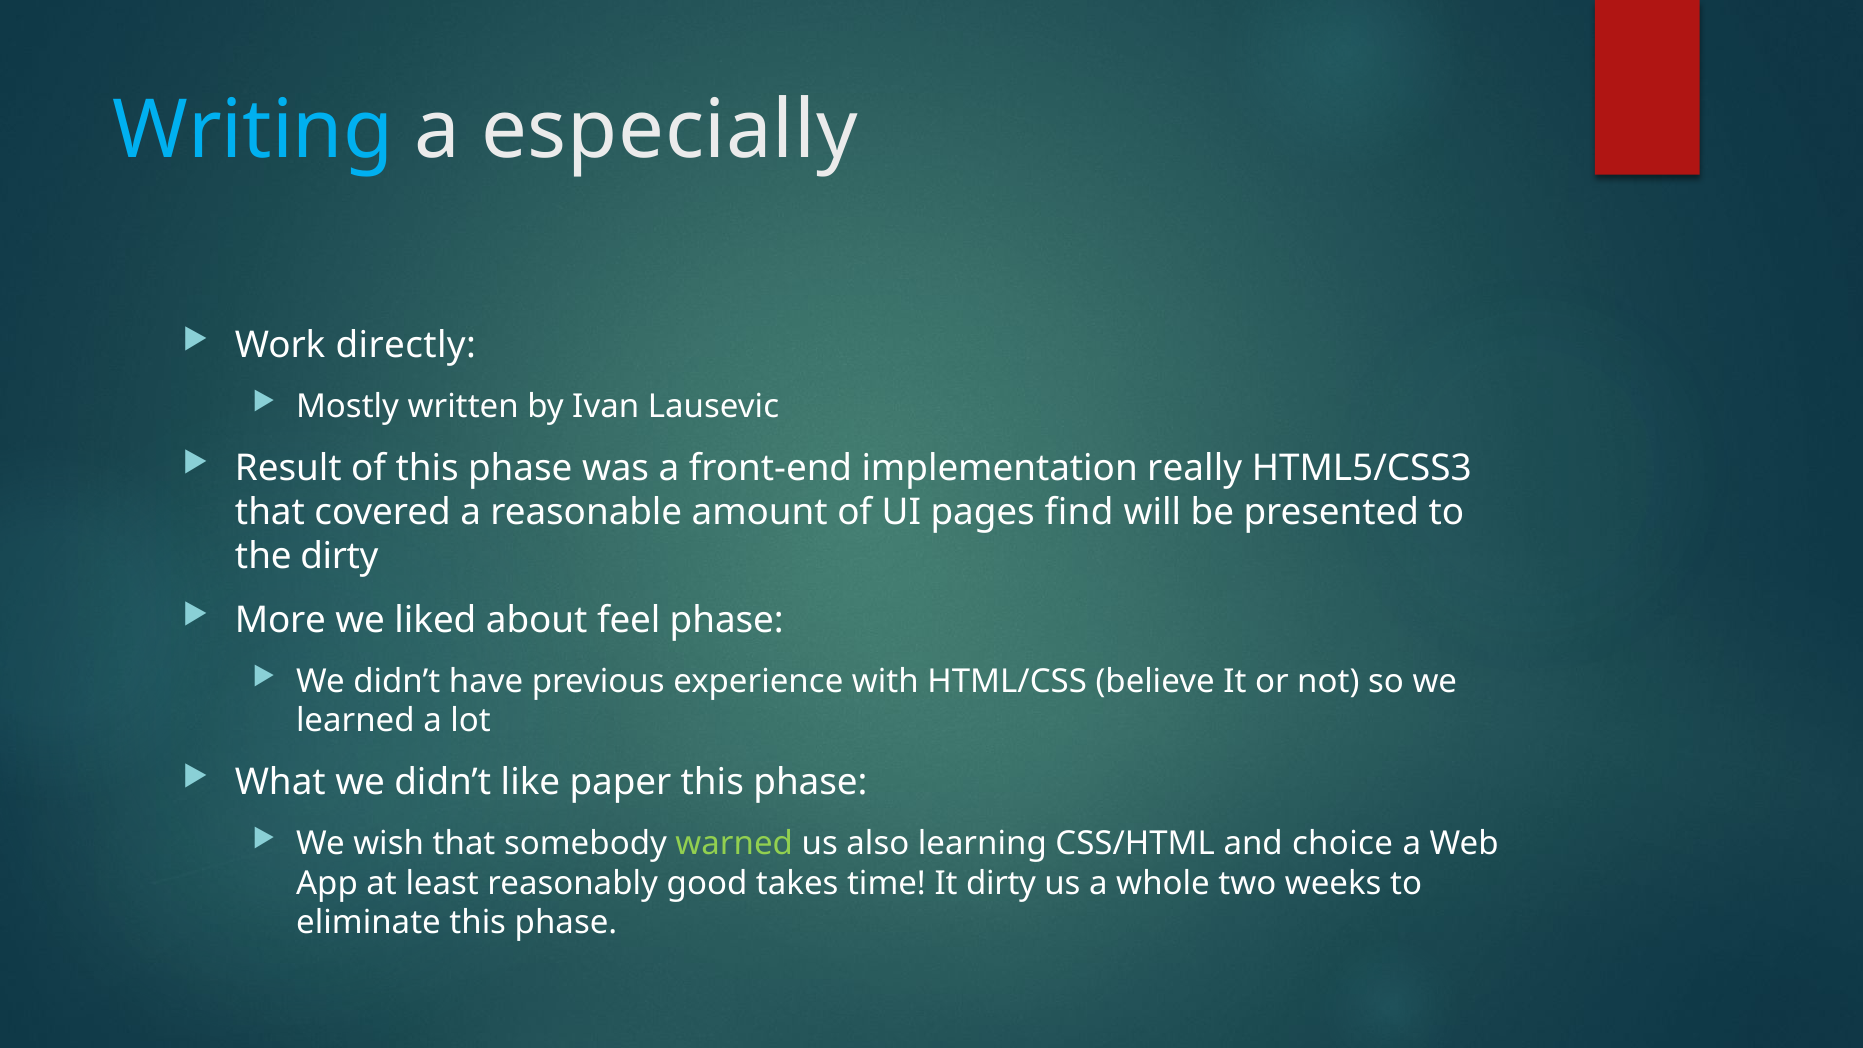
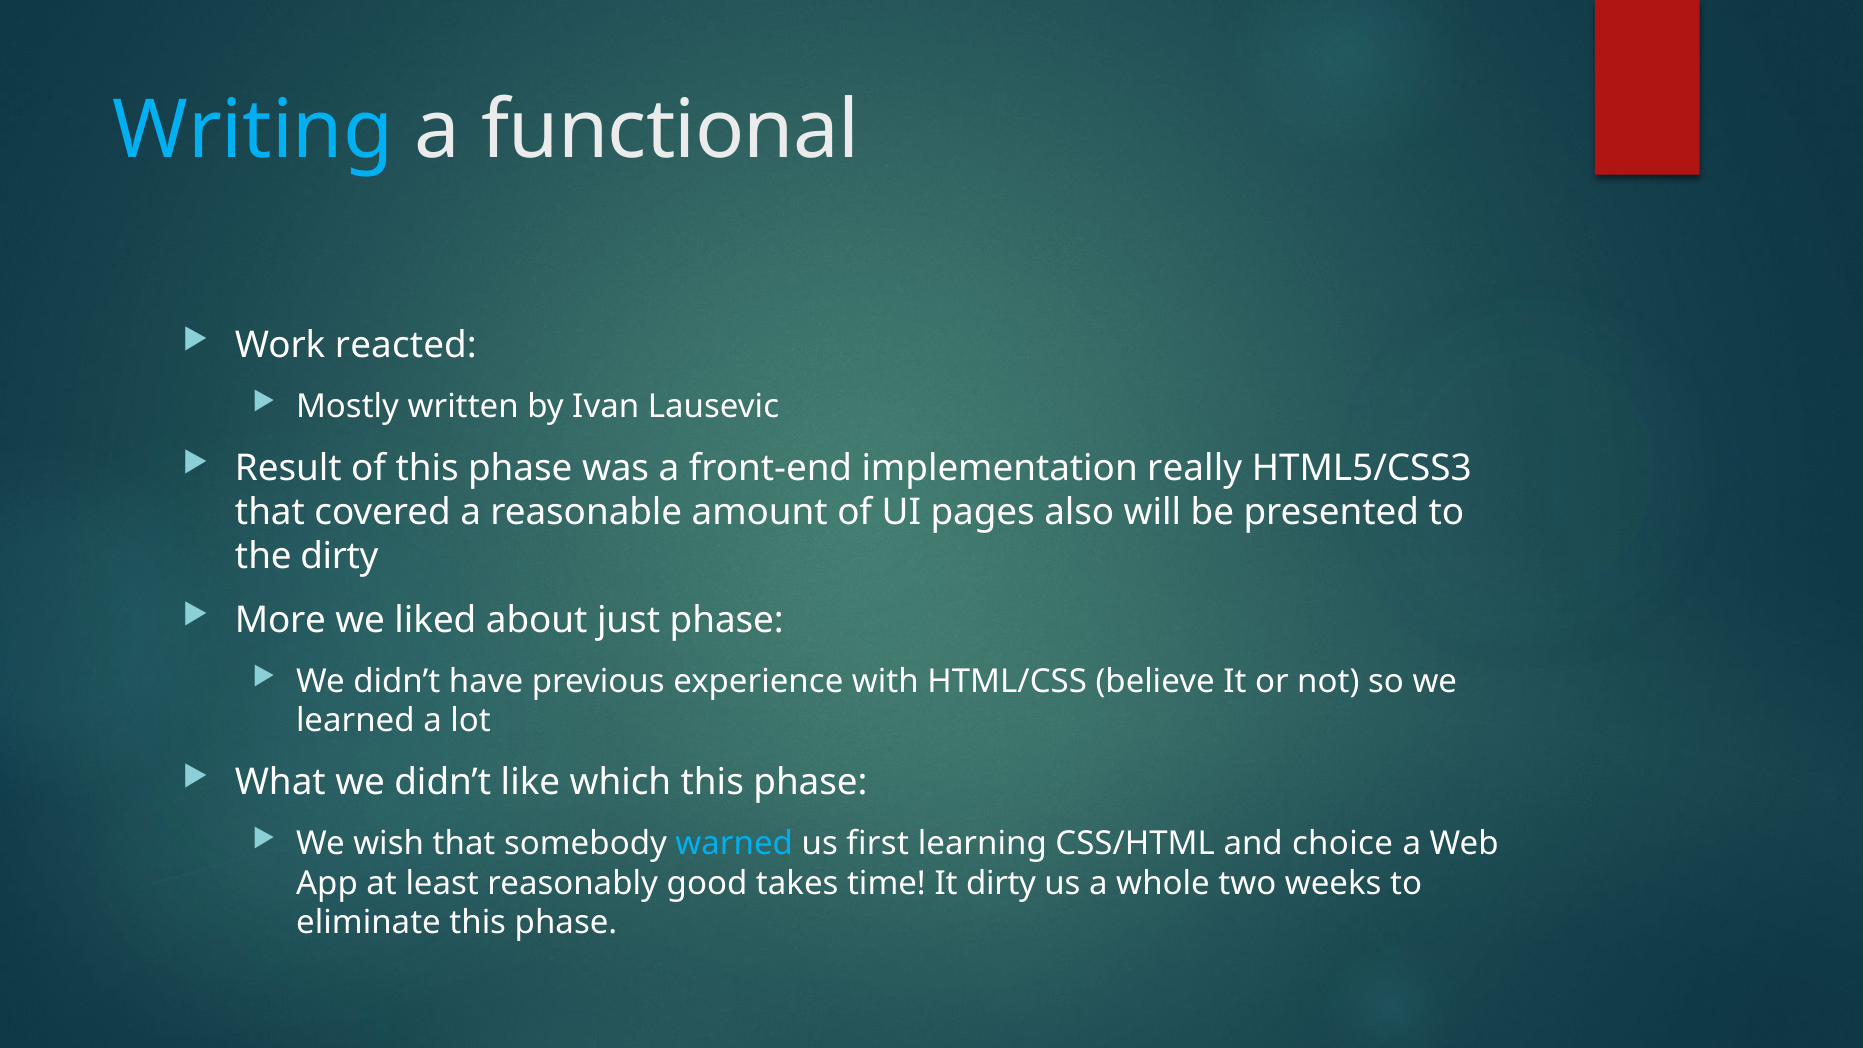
especially: especially -> functional (670, 131)
directly: directly -> reacted (406, 345)
find: find -> also (1079, 512)
feel: feel -> just (629, 620)
paper: paper -> which (620, 782)
warned colour: light green -> light blue (734, 844)
also: also -> first (878, 844)
